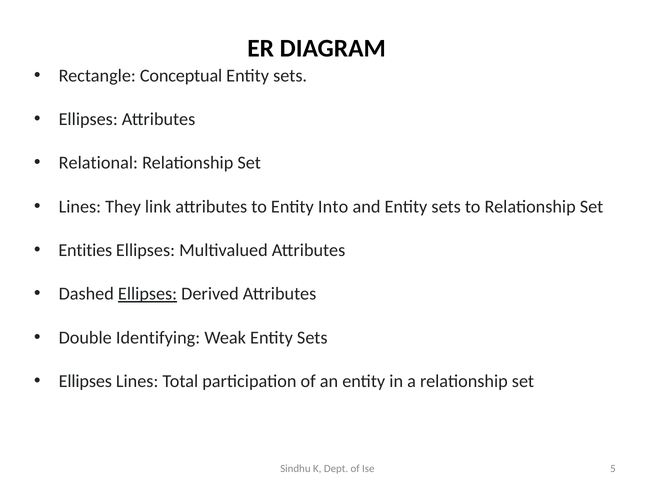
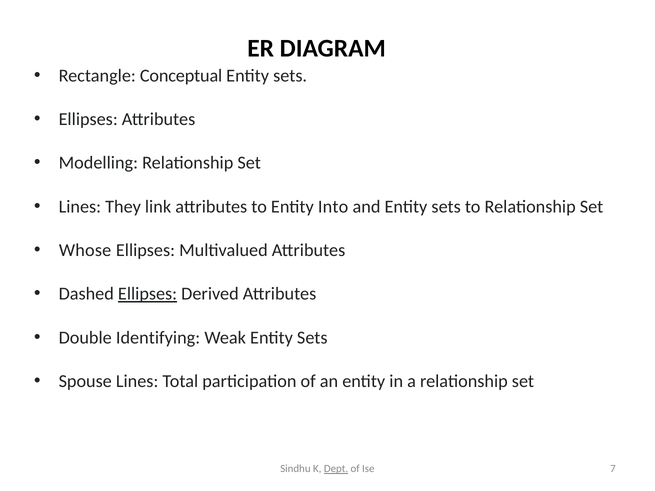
Relational: Relational -> Modelling (98, 163)
Entities: Entities -> Whose (85, 250)
Ellipses: Ellipses -> Spouse (85, 381)
Dept underline: none -> present (336, 469)
5: 5 -> 7 (613, 469)
